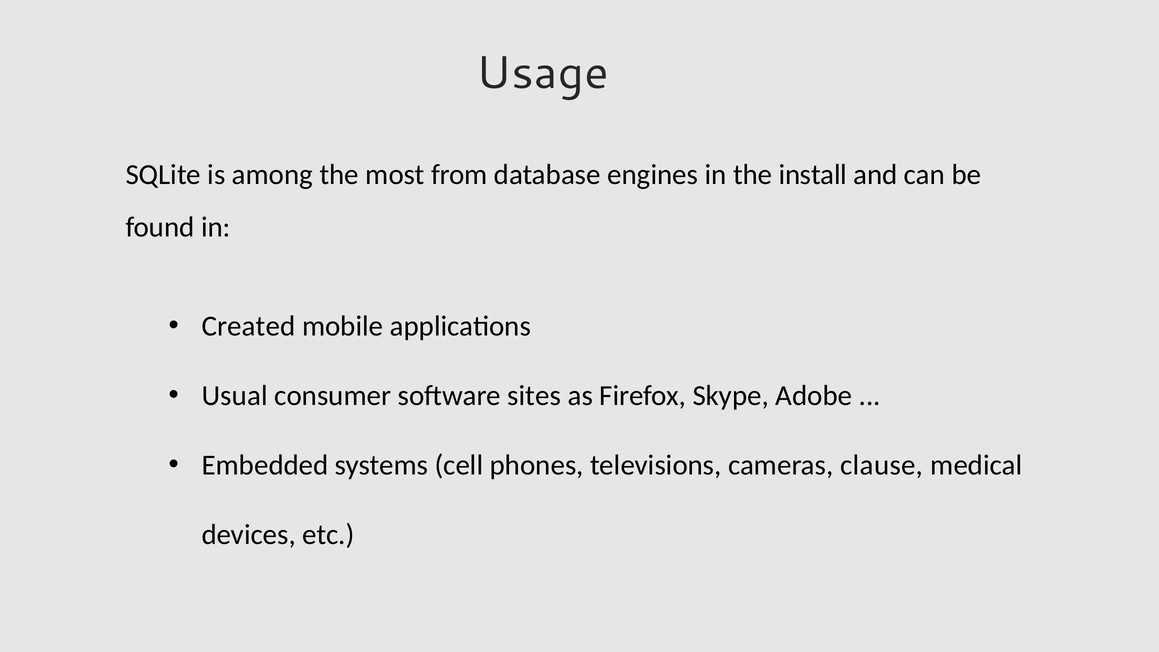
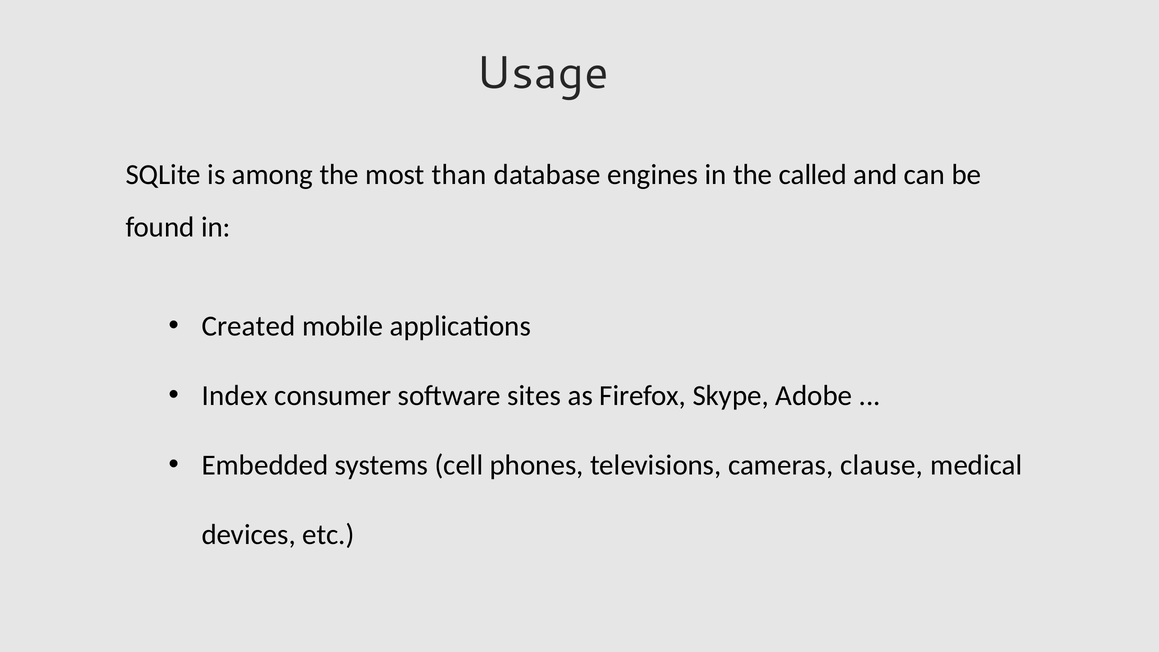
from: from -> than (459, 175)
install: install -> called (813, 175)
Usual: Usual -> Index (235, 396)
